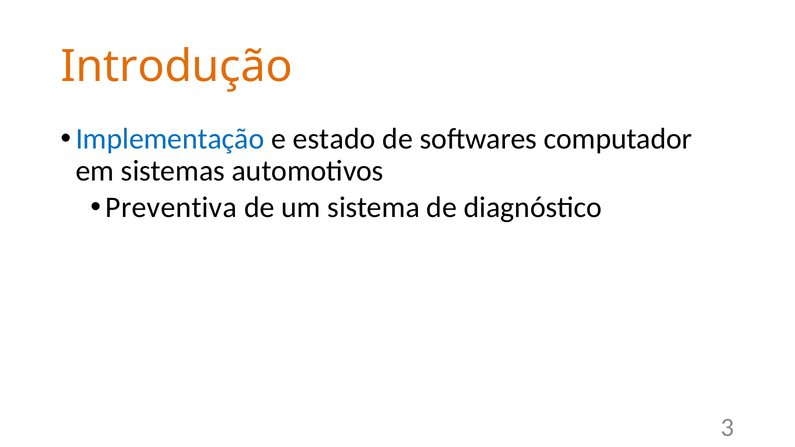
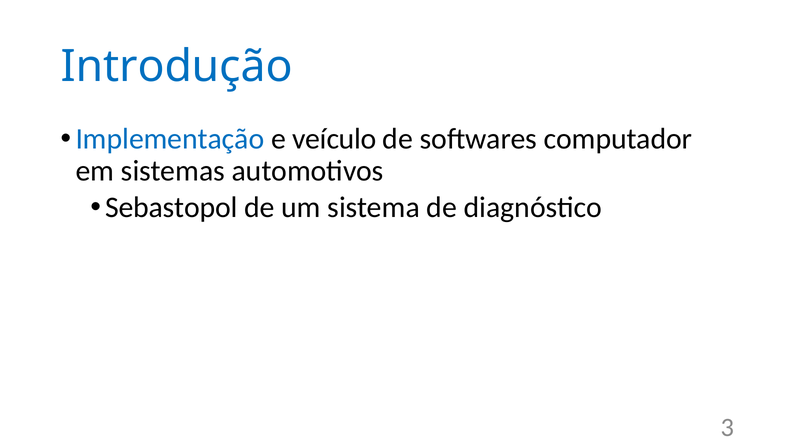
Introdução colour: orange -> blue (177, 67)
estado: estado -> veículo (334, 139)
Preventiva: Preventiva -> Sebastopol (171, 207)
